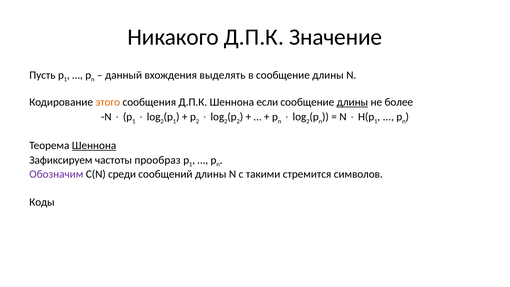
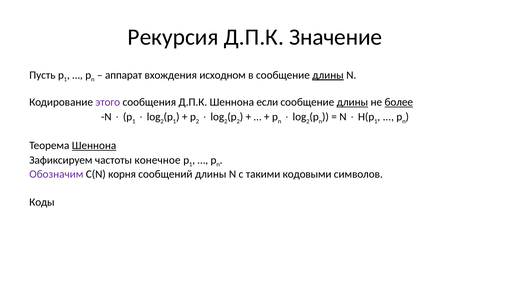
Никакого: Никакого -> Рекурсия (173, 37)
данный: данный -> аппарат (124, 75)
выделять: выделять -> исходном (223, 75)
длины underline: none -> present (328, 75)
этого colour: orange -> purple (108, 102)
более underline: none -> present (399, 102)
прообраз: прообраз -> конечное (158, 160)
среди: среди -> корня (122, 174)
такими стремится: стремится -> кодовыми (307, 174)
